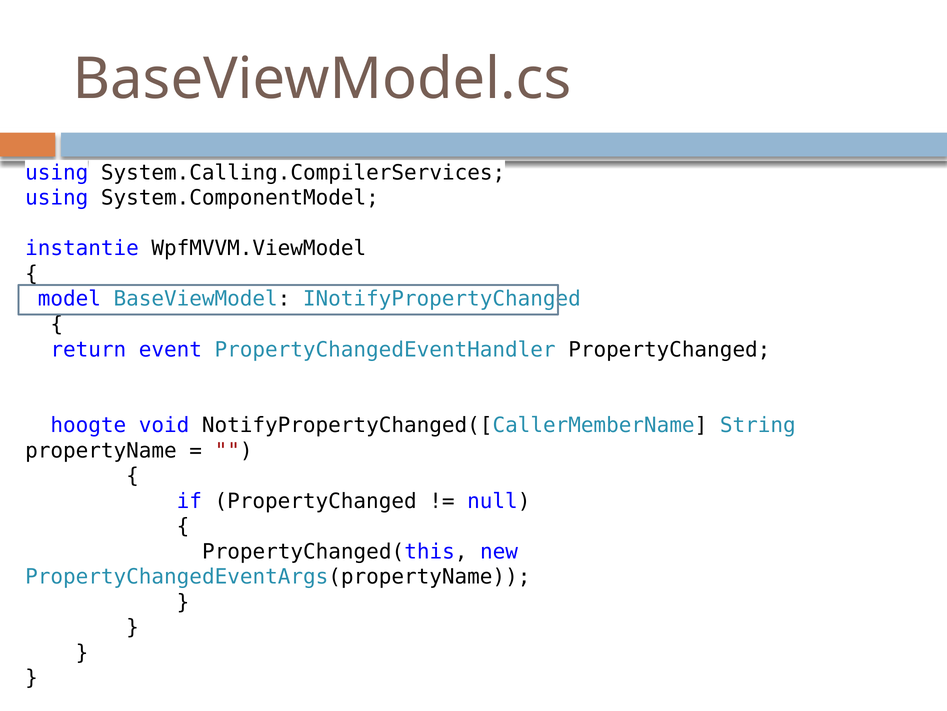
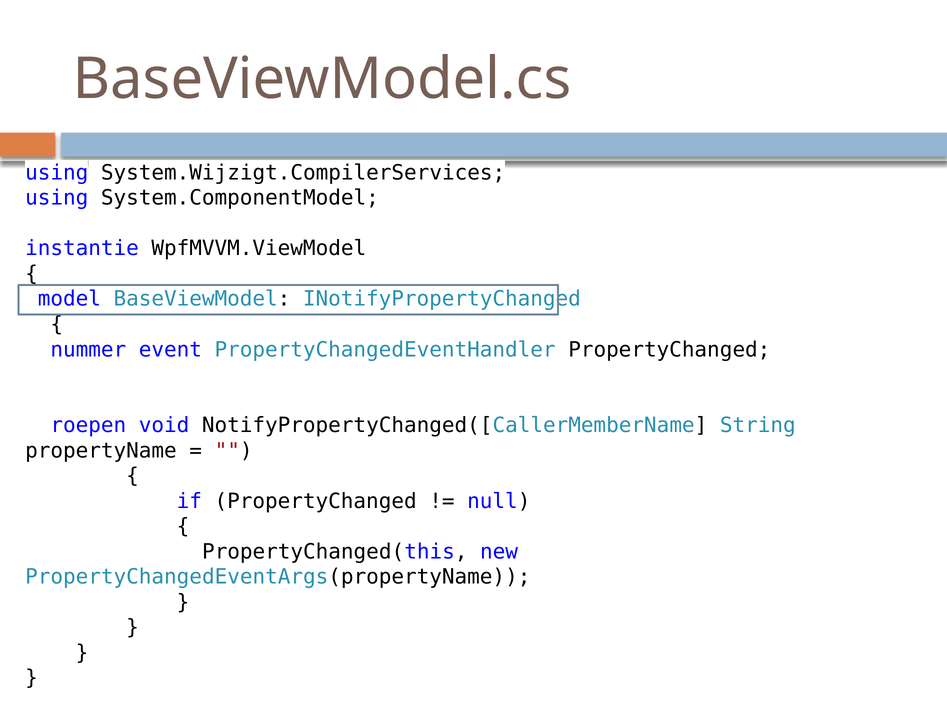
System.Calling.CompilerServices: System.Calling.CompilerServices -> System.Wijzigt.CompilerServices (303, 173)
return: return -> nummer (88, 349)
hoogte: hoogte -> roepen (88, 425)
